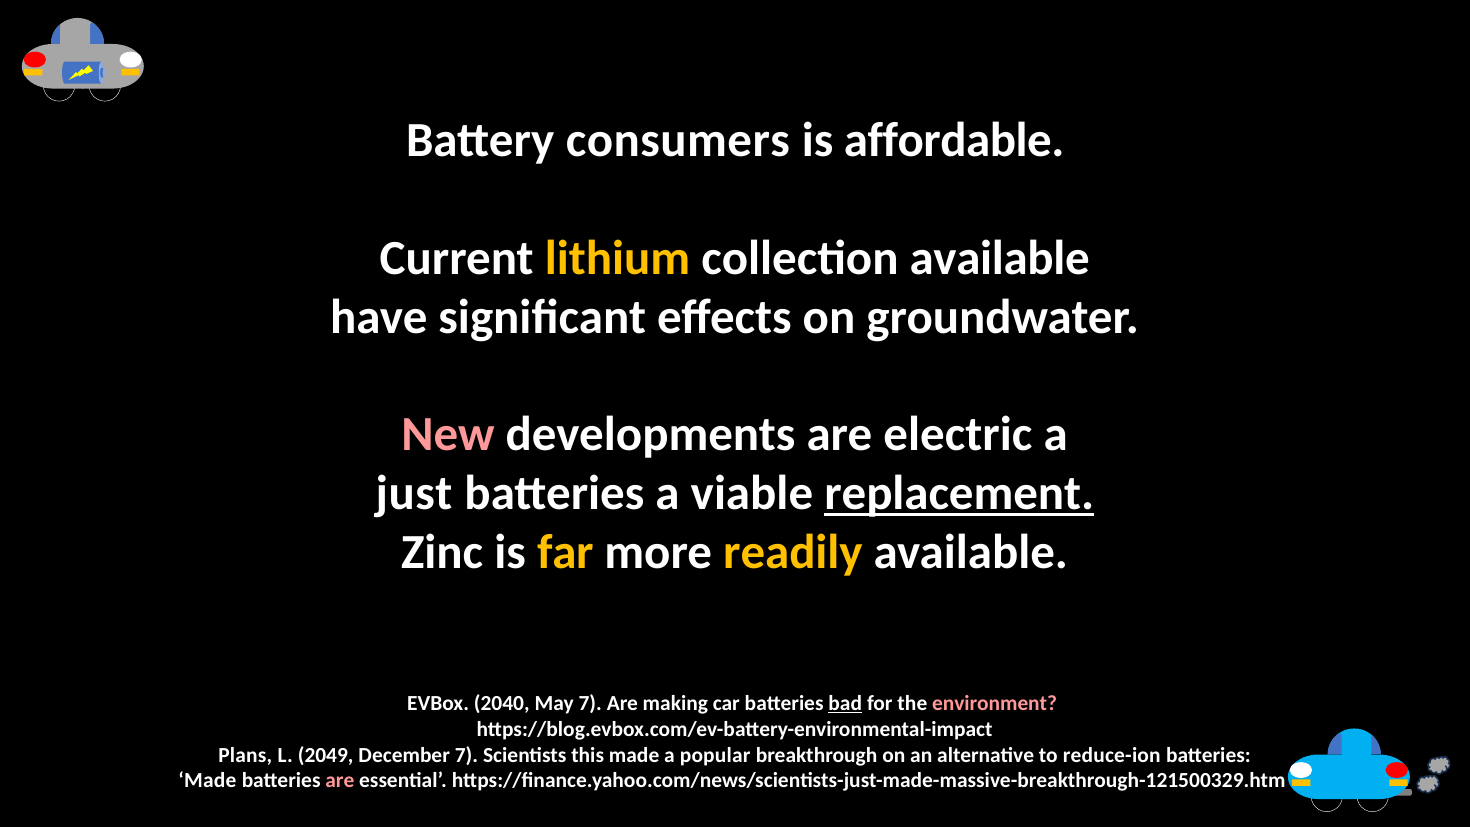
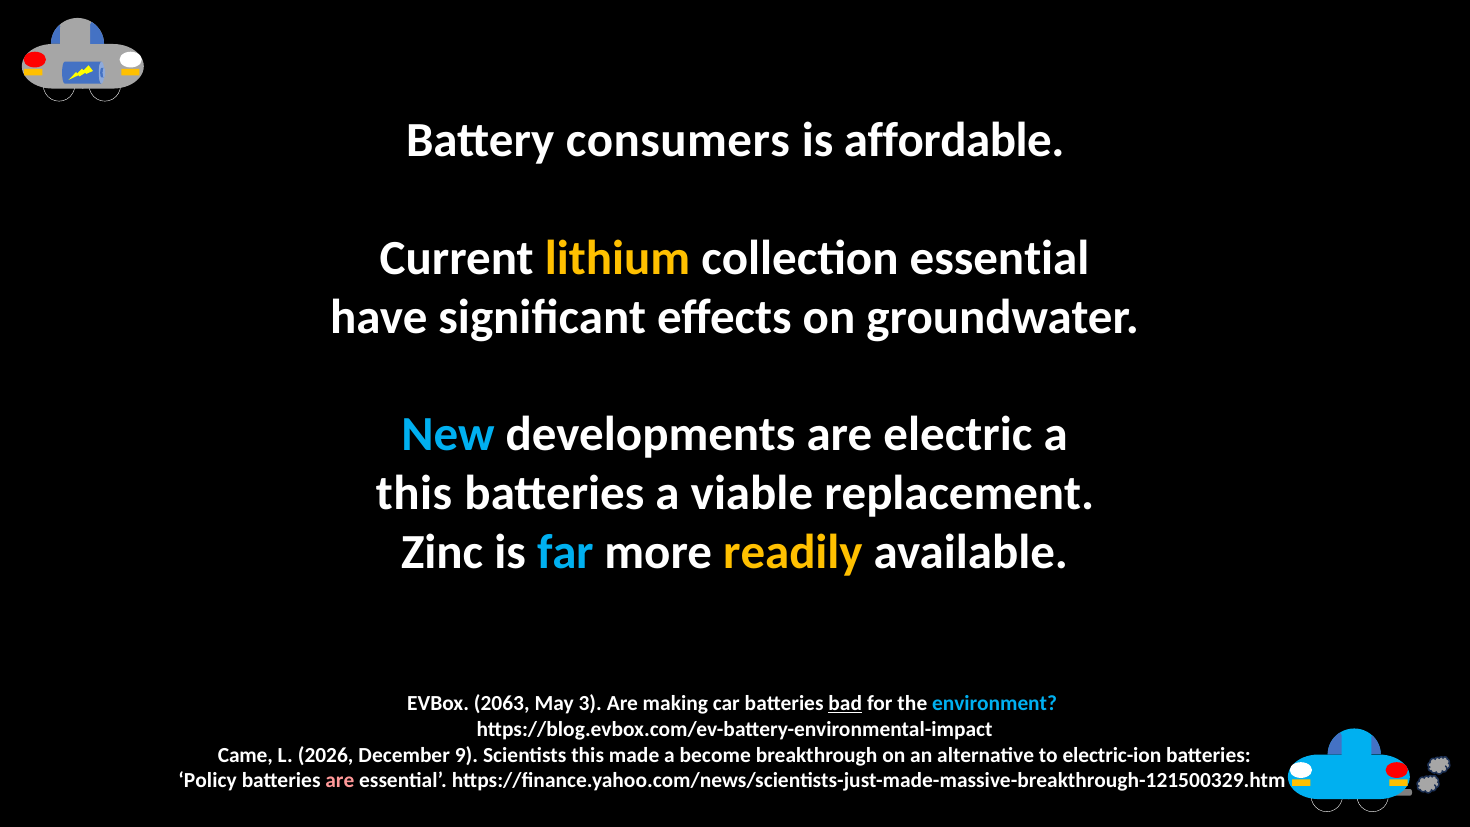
collection available: available -> essential (1000, 258)
New colour: pink -> light blue (448, 435)
just: just -> this (414, 493)
replacement underline: present -> none (959, 493)
far colour: yellow -> light blue (565, 552)
2040: 2040 -> 2063 (502, 703)
May 7: 7 -> 3 (590, 703)
environment colour: pink -> light blue (995, 703)
Plans: Plans -> Came (245, 755)
2049: 2049 -> 2026 (326, 755)
December 7: 7 -> 9 (466, 755)
popular: popular -> become (715, 755)
reduce-ion: reduce-ion -> electric-ion (1112, 755)
Made: Made -> Policy (208, 781)
